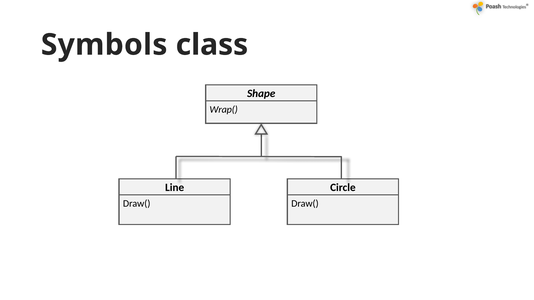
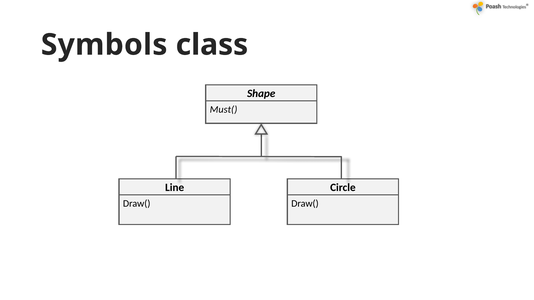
Wrap(: Wrap( -> Must( (224, 110)
